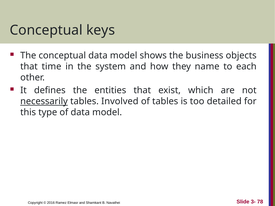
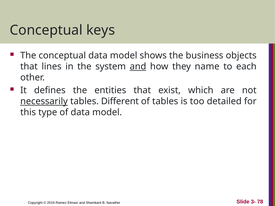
time: time -> lines (52, 67)
and underline: none -> present (138, 67)
Involved: Involved -> Different (120, 101)
